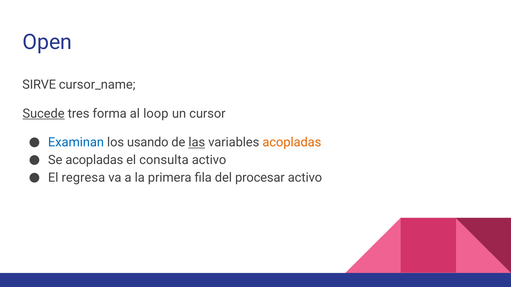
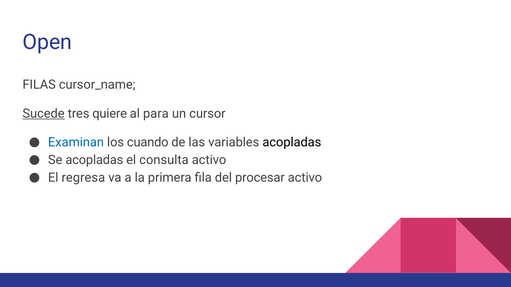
SIRVE: SIRVE -> FILAS (39, 85)
forma: forma -> quiere (110, 114)
loop: loop -> para (156, 114)
usando: usando -> cuando (148, 143)
las underline: present -> none (197, 143)
acopladas colour: orange -> black (292, 143)
